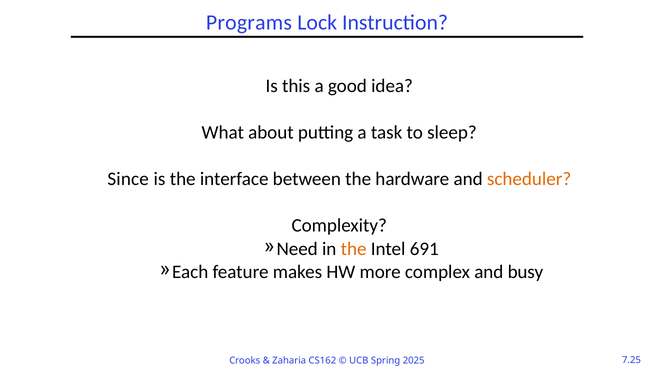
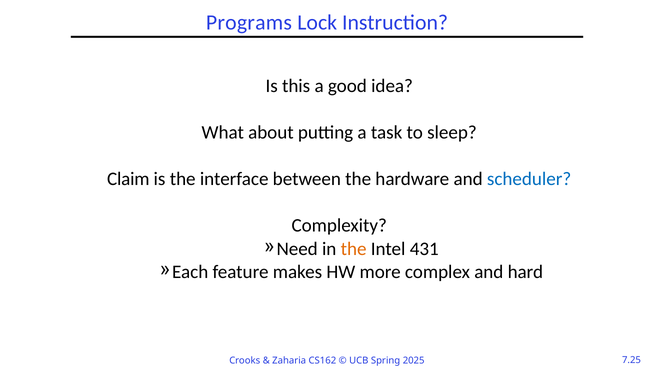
Since: Since -> Claim (128, 179)
scheduler colour: orange -> blue (529, 179)
691: 691 -> 431 (424, 249)
busy: busy -> hard (525, 272)
